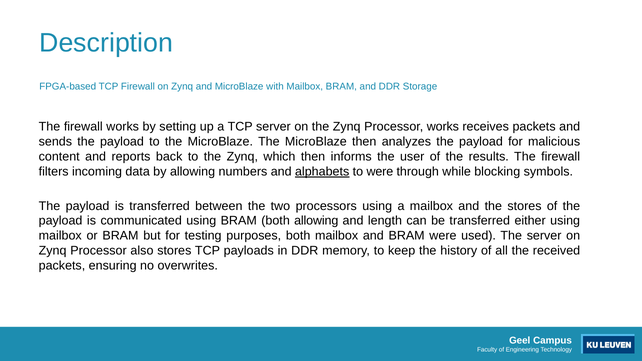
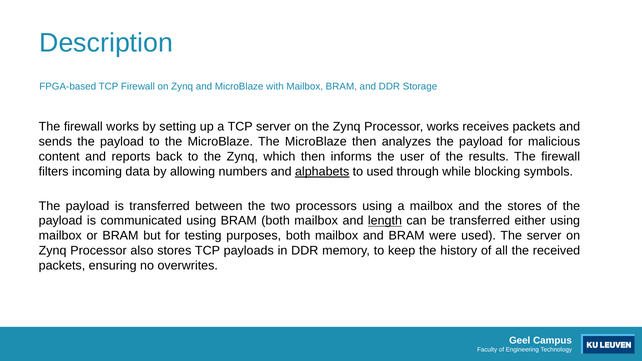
to were: were -> used (380, 172)
BRAM both allowing: allowing -> mailbox (316, 221)
length underline: none -> present (385, 221)
